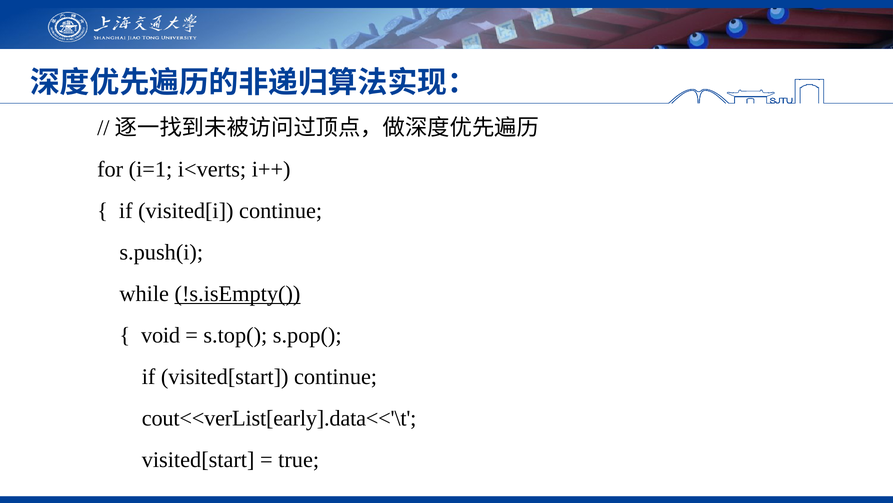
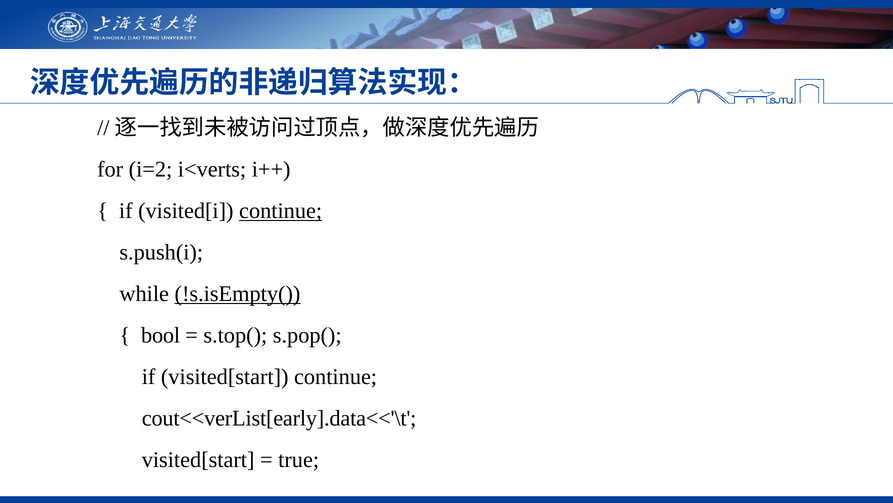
i=1: i=1 -> i=2 (151, 169)
continue underline: none -> present (281, 211)
void: void -> bool (161, 335)
